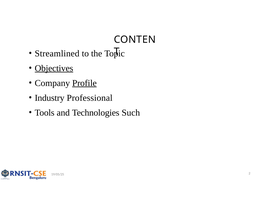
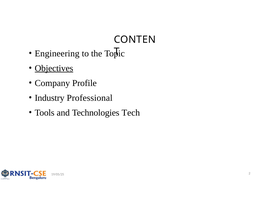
Streamlined: Streamlined -> Engineering (57, 54)
Profile underline: present -> none (84, 83)
Such: Such -> Tech (131, 113)
